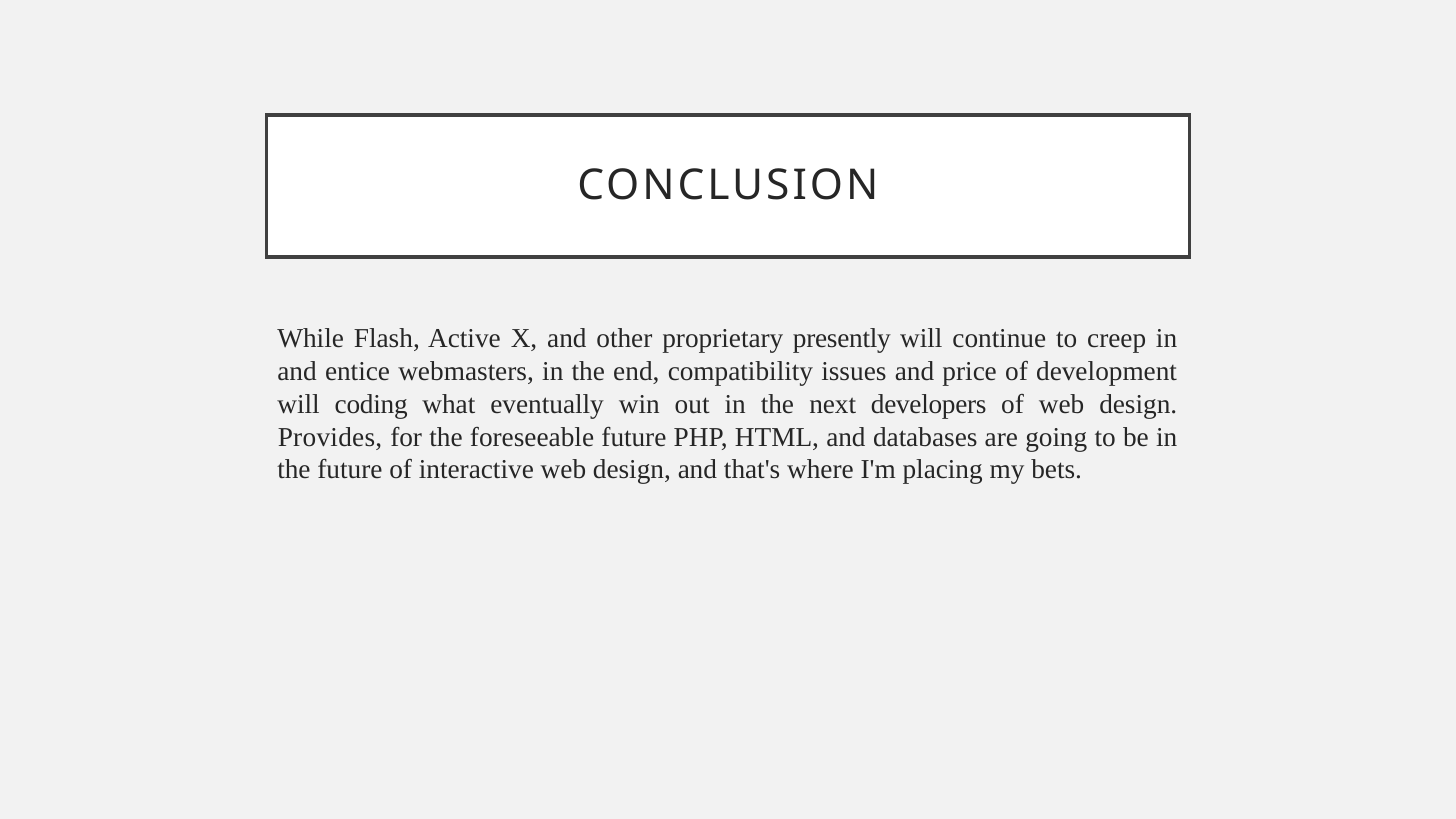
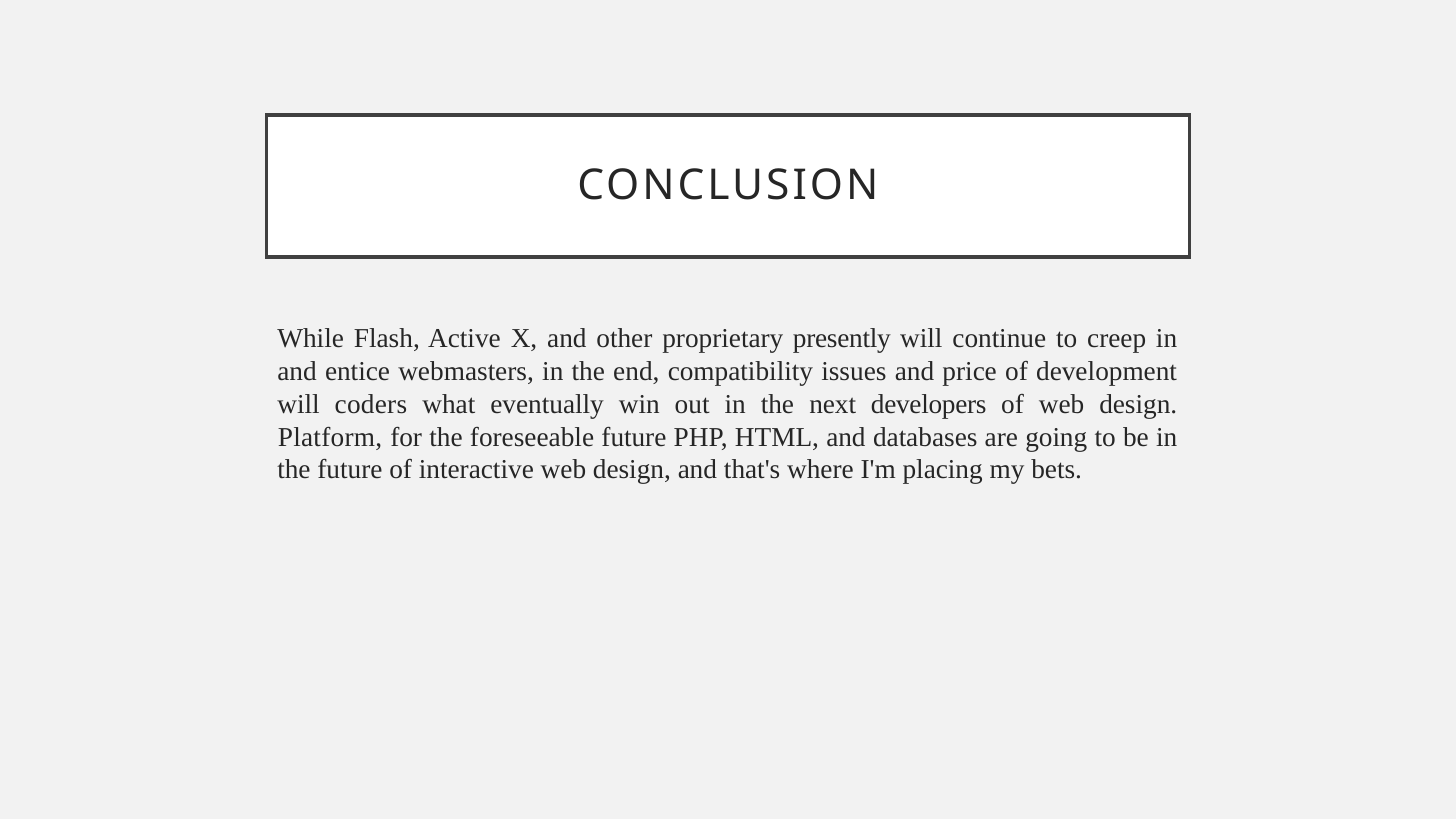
coding: coding -> coders (371, 404)
Provides: Provides -> Platform (330, 437)
